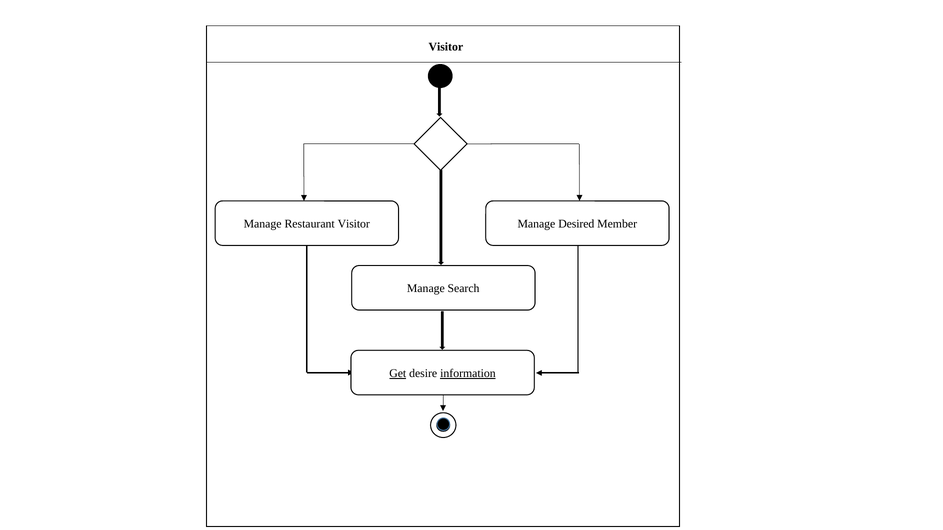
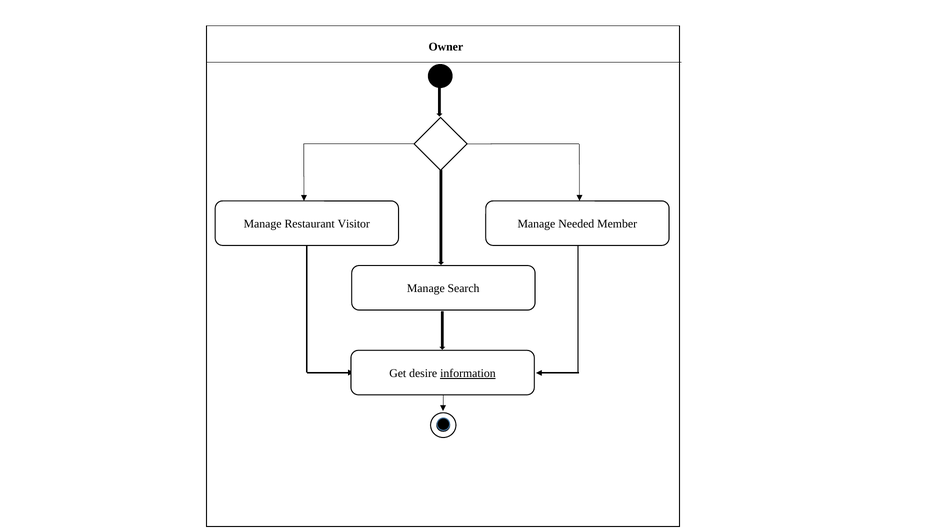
Visitor: Visitor -> Owner (446, 47)
Desired: Desired -> Needed (576, 224)
Get underline: present -> none (398, 374)
